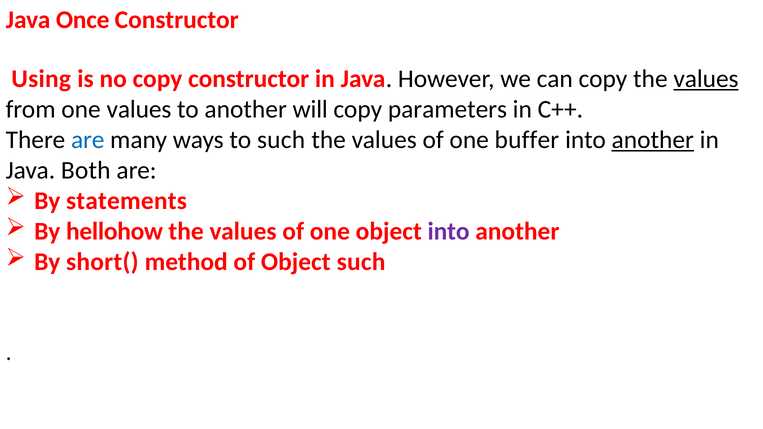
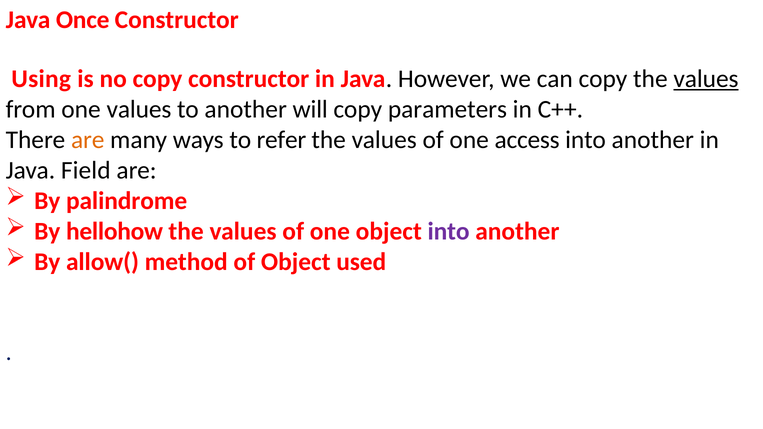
are colour: blue -> orange (88, 140)
to such: such -> refer (281, 140)
buffer: buffer -> access (527, 140)
another underline: present -> none (653, 140)
Both: Both -> Field (86, 171)
statements: statements -> palindrome (127, 201)
short(: short( -> allow( (102, 262)
Object such: such -> used (361, 262)
